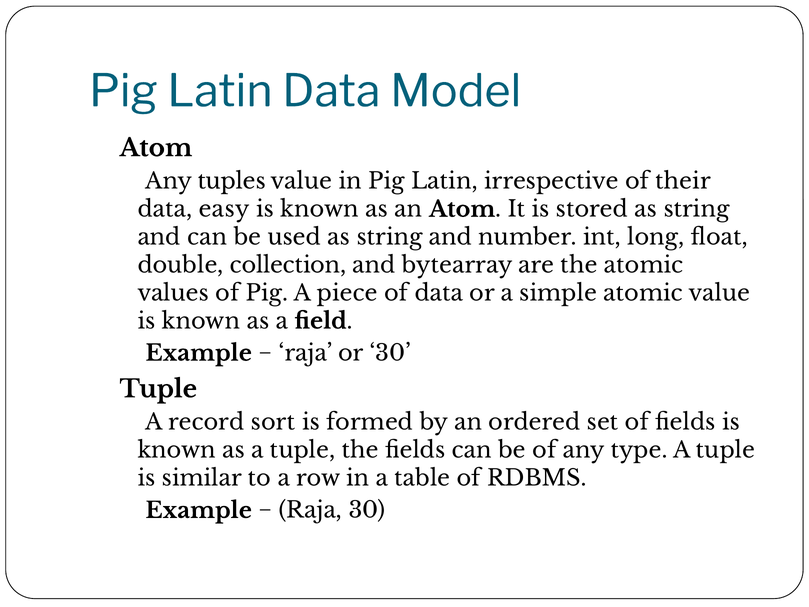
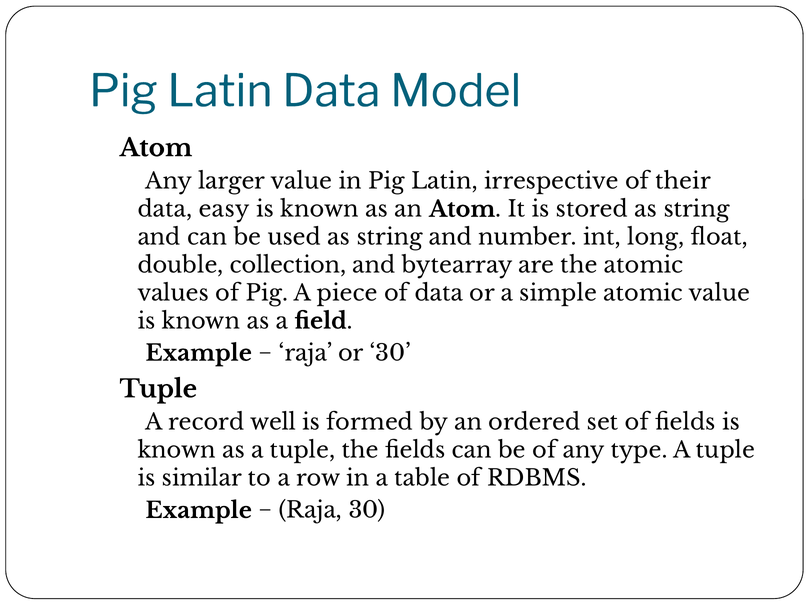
tuples: tuples -> larger (232, 181)
sort: sort -> well (273, 422)
